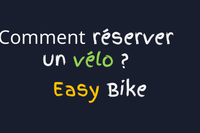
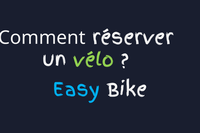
Easy colour: yellow -> light blue (76, 90)
